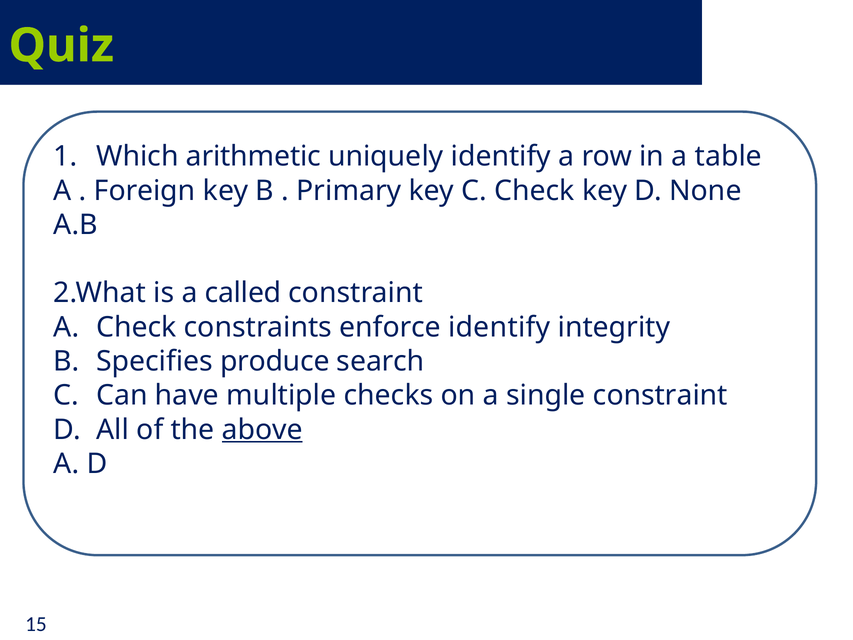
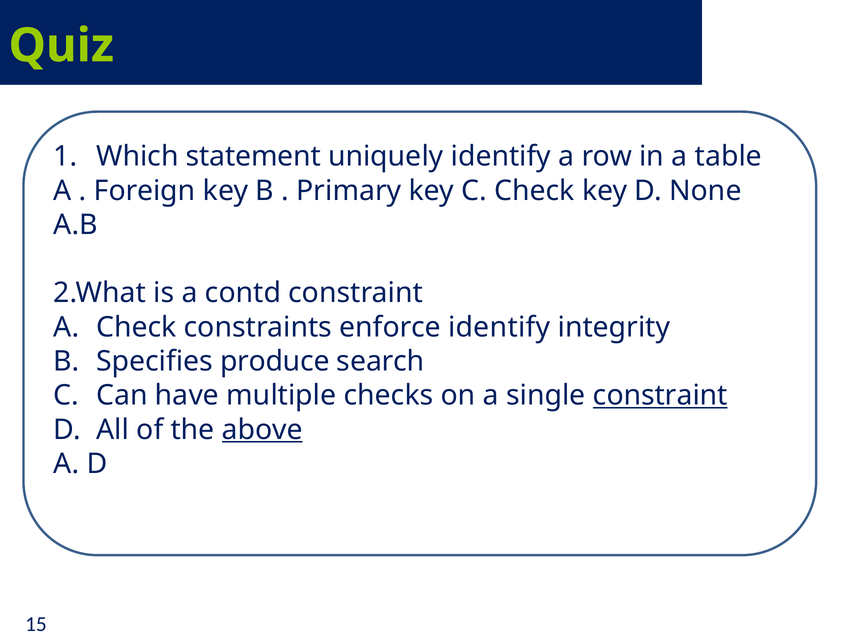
arithmetic: arithmetic -> statement (253, 157)
called: called -> contd (243, 293)
constraint underline: none -> present (660, 395)
